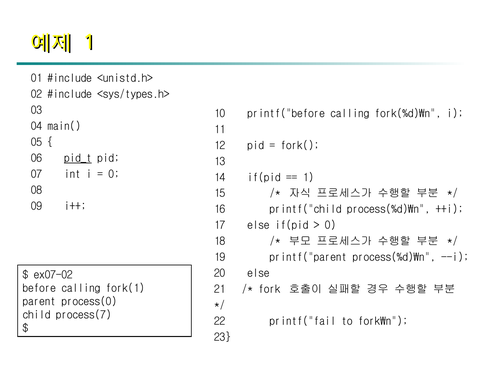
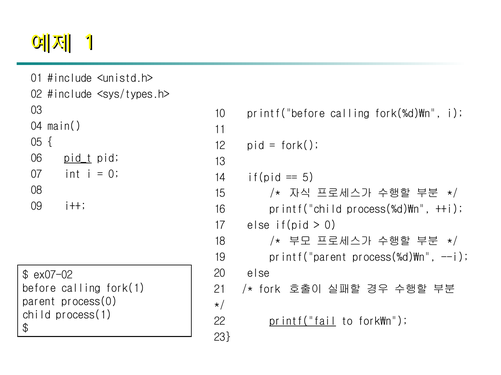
1: 1 -> 5 (308, 178)
process(7: process(7 -> process(1 (84, 315)
printf("fail underline: none -> present (303, 322)
